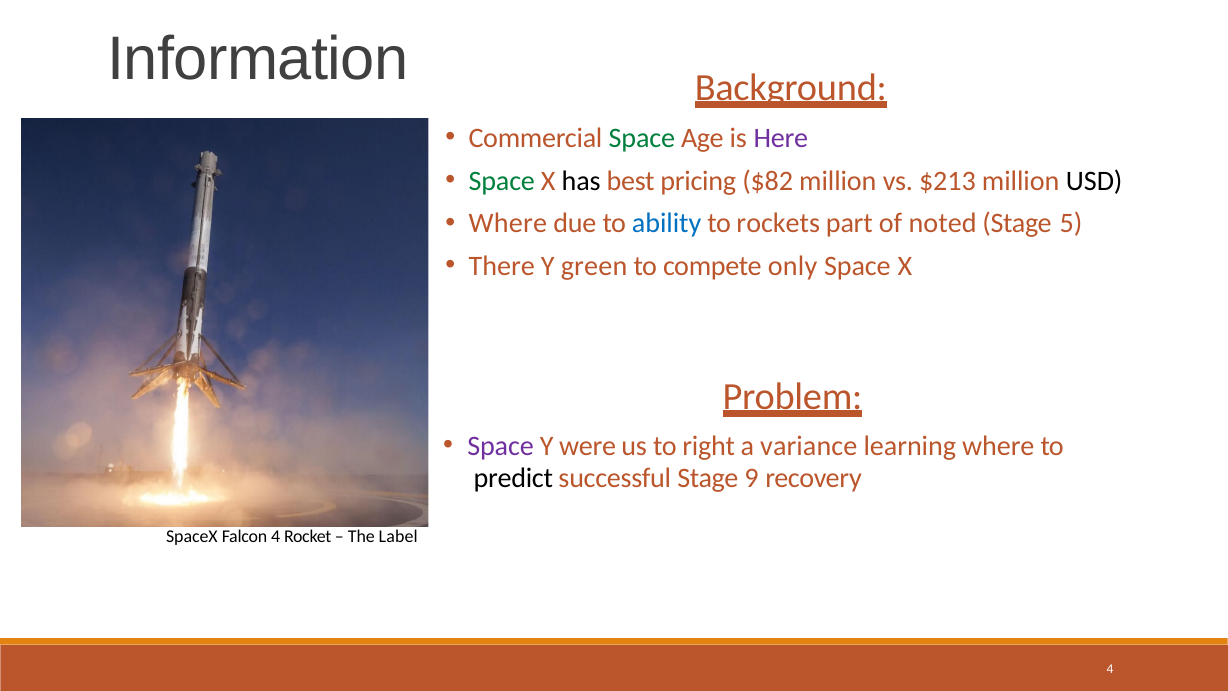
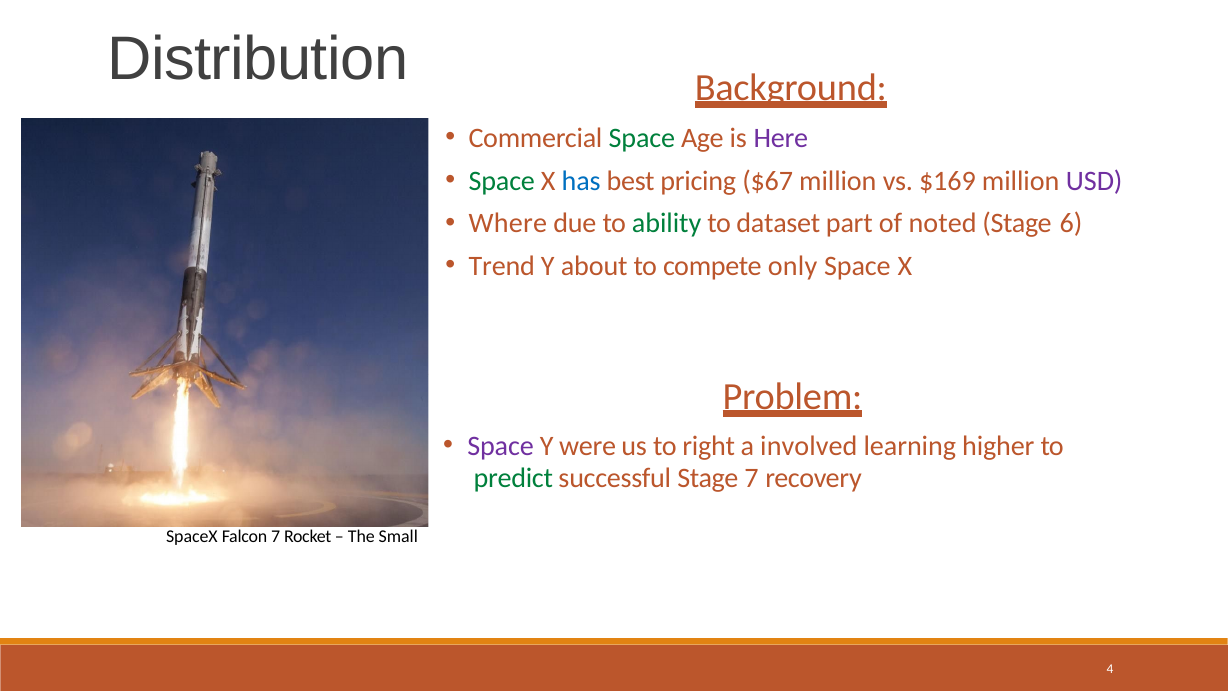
Information: Information -> Distribution (258, 60)
has colour: black -> blue (581, 181)
$82: $82 -> $67 (768, 181)
$213: $213 -> $169 (947, 181)
USD colour: black -> purple (1094, 181)
ability colour: blue -> green (667, 223)
rockets: rockets -> dataset (778, 223)
5: 5 -> 6 (1071, 223)
There: There -> Trend (502, 266)
green: green -> about (594, 266)
variance: variance -> involved (809, 446)
learning where: where -> higher (998, 446)
predict colour: black -> green (513, 478)
Stage 9: 9 -> 7 (751, 478)
Falcon 4: 4 -> 7 (276, 537)
Label: Label -> Small (398, 537)
